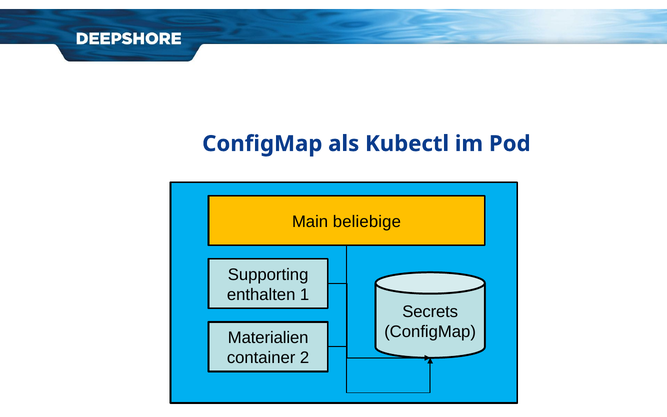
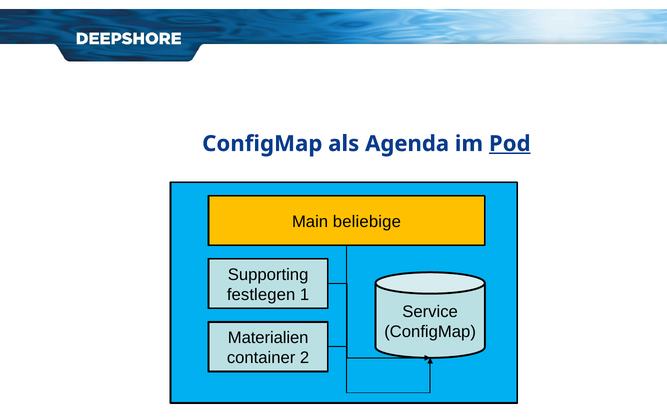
Kubectl: Kubectl -> Agenda (407, 144)
Pod underline: none -> present (510, 144)
enthalten: enthalten -> festlegen (261, 295)
Secrets: Secrets -> Service (430, 311)
